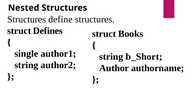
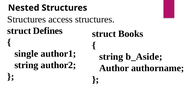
define: define -> access (61, 19)
b_Short: b_Short -> b_Aside (144, 57)
